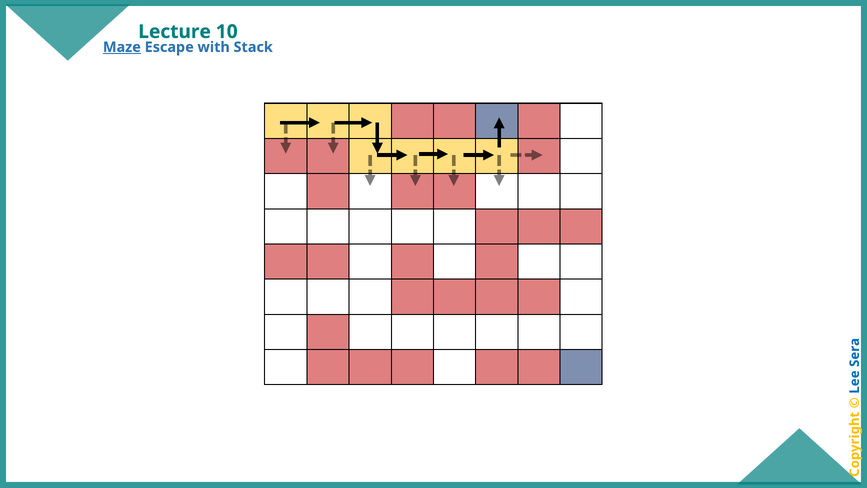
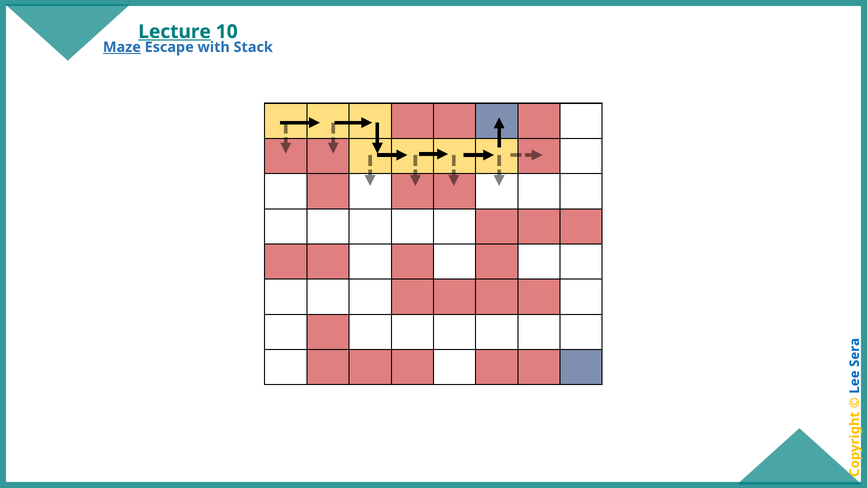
Lecture underline: none -> present (175, 32)
